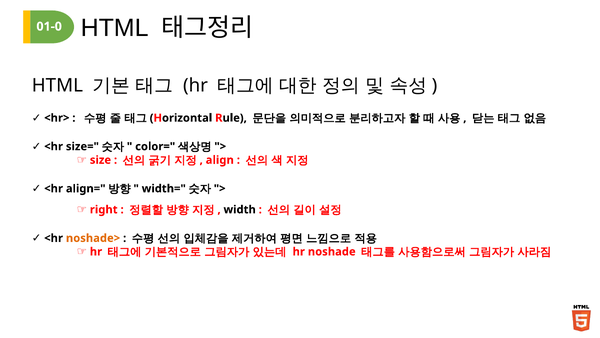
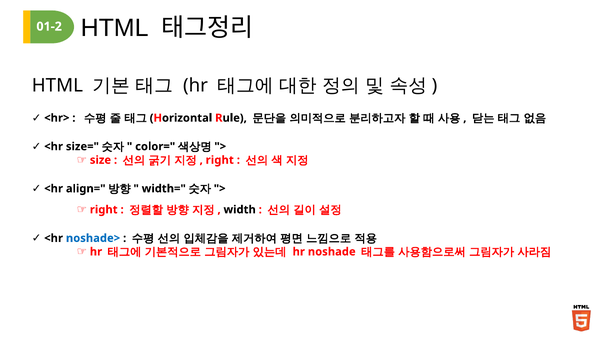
01-0: 01-0 -> 01-2 (49, 26)
align: align -> right (220, 160)
noshade> colour: orange -> blue (93, 238)
